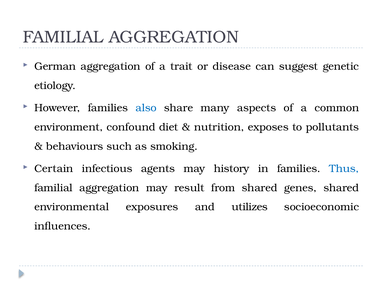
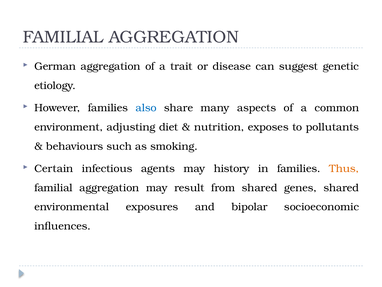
confound: confound -> adjusting (131, 127)
Thus colour: blue -> orange (344, 168)
utilizes: utilizes -> bipolar (250, 207)
